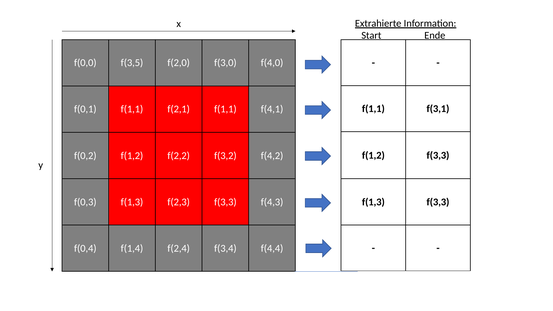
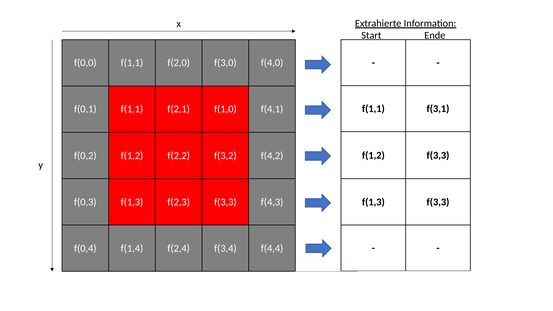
f(0,0 f(3,5: f(3,5 -> f(1,1 (132, 63)
f(2,1 f(1,1: f(1,1 -> f(1,0 (225, 109)
